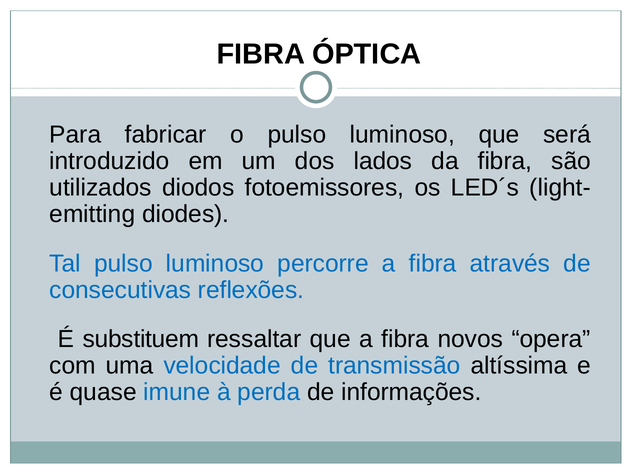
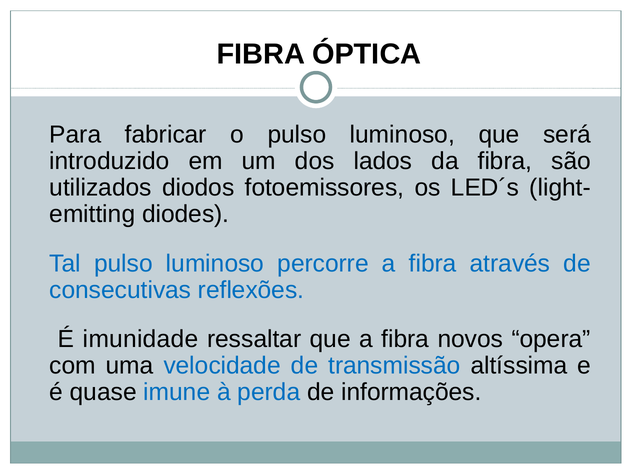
substituem: substituem -> imunidade (141, 339)
